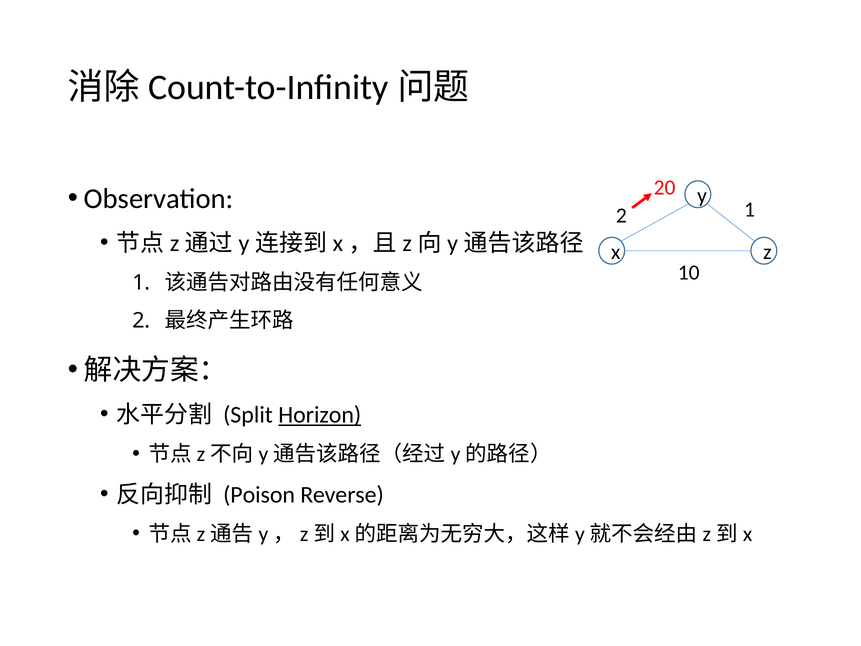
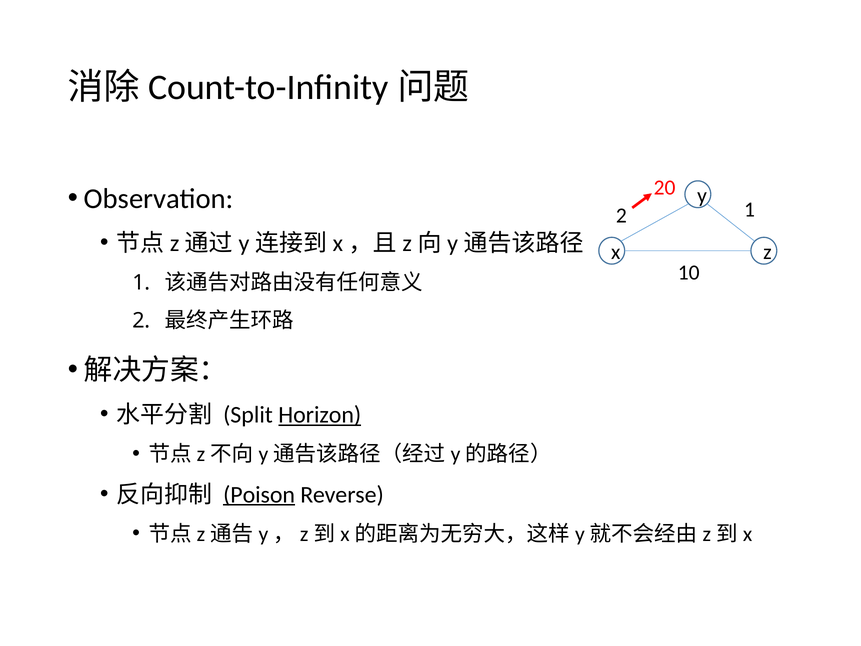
Poison underline: none -> present (259, 494)
